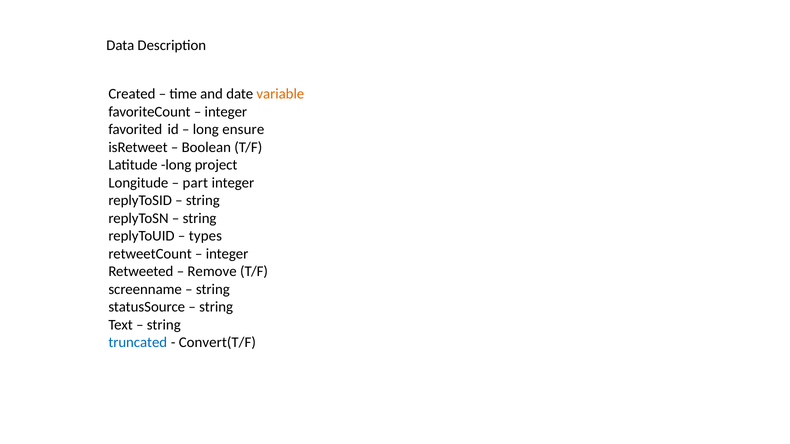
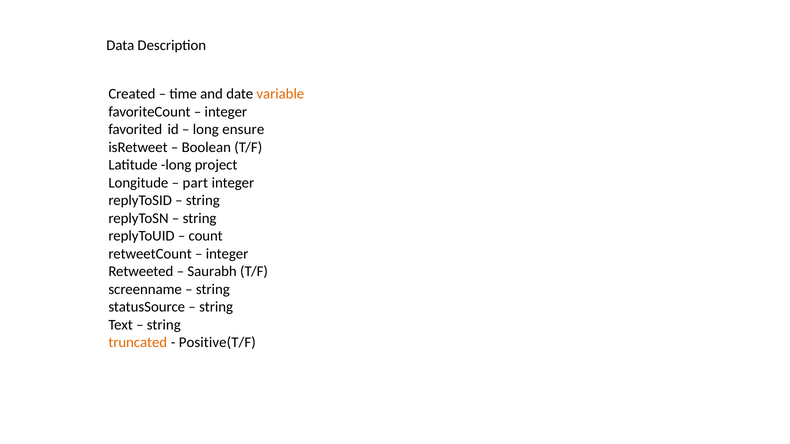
types: types -> count (206, 236)
Remove: Remove -> Saurabh (212, 272)
truncated colour: blue -> orange (138, 343)
Convert(T/F: Convert(T/F -> Positive(T/F (217, 343)
